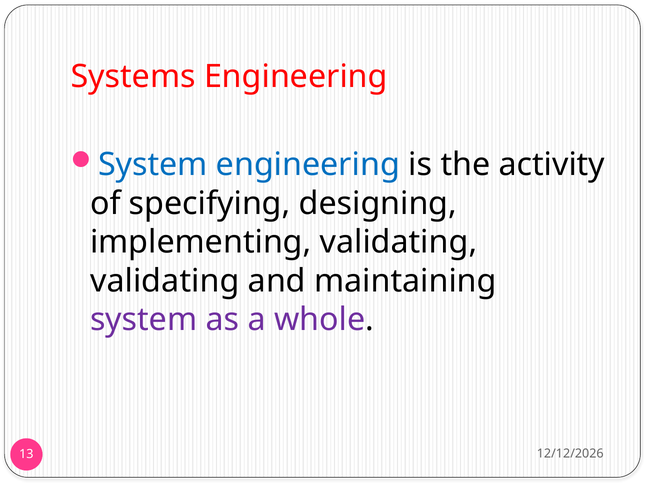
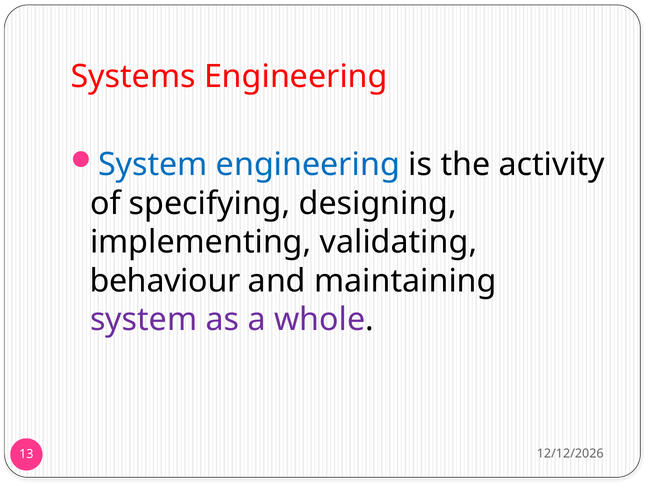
validating: validating -> behaviour (165, 281)
